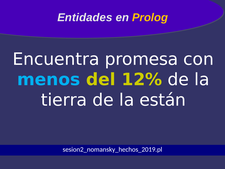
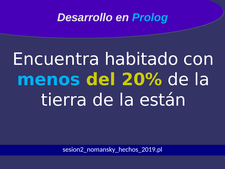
Entidades: Entidades -> Desarrollo (85, 17)
Prolog colour: yellow -> light blue (150, 17)
promesa: promesa -> habitado (141, 59)
12%: 12% -> 20% (142, 80)
